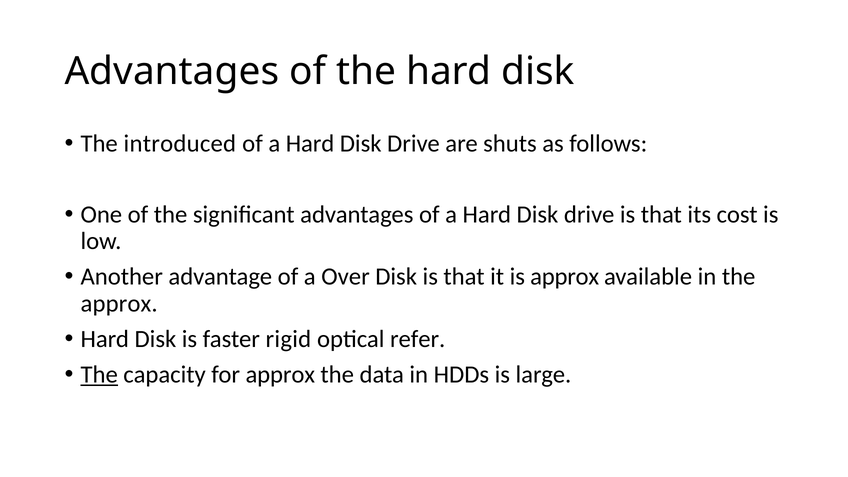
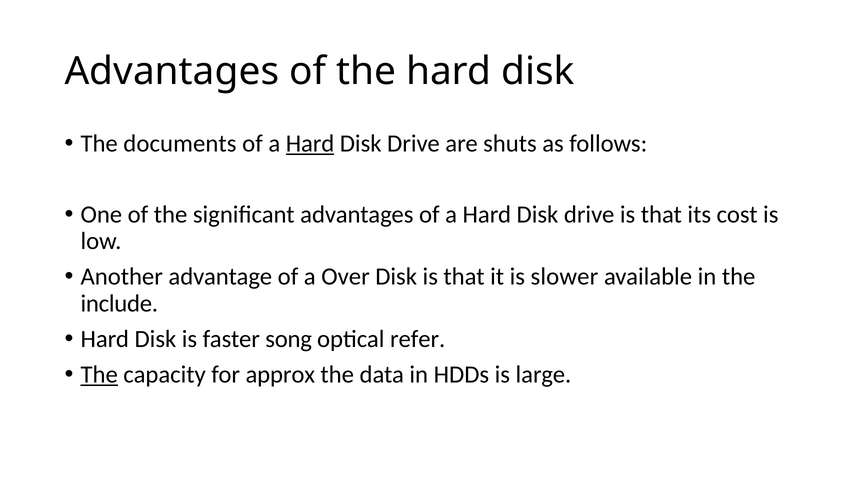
introduced: introduced -> documents (180, 143)
Hard underline: none -> present (310, 143)
is approx: approx -> slower (564, 277)
approx: approx -> include (119, 303)
rigid: rigid -> song (289, 339)
